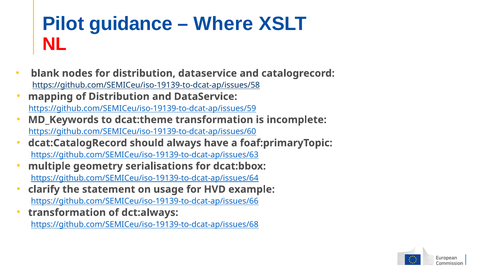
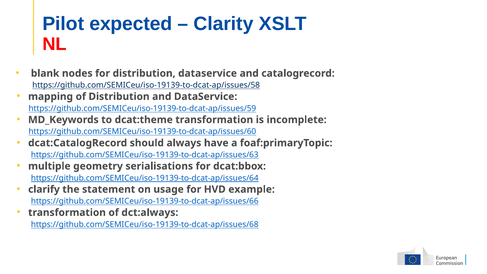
guidance: guidance -> expected (131, 24)
Where: Where -> Clarity (223, 24)
